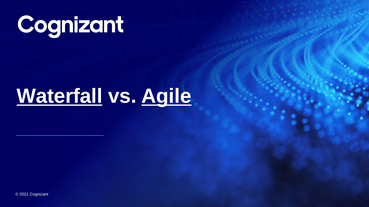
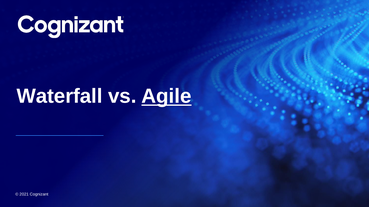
Waterfall underline: present -> none (60, 97)
